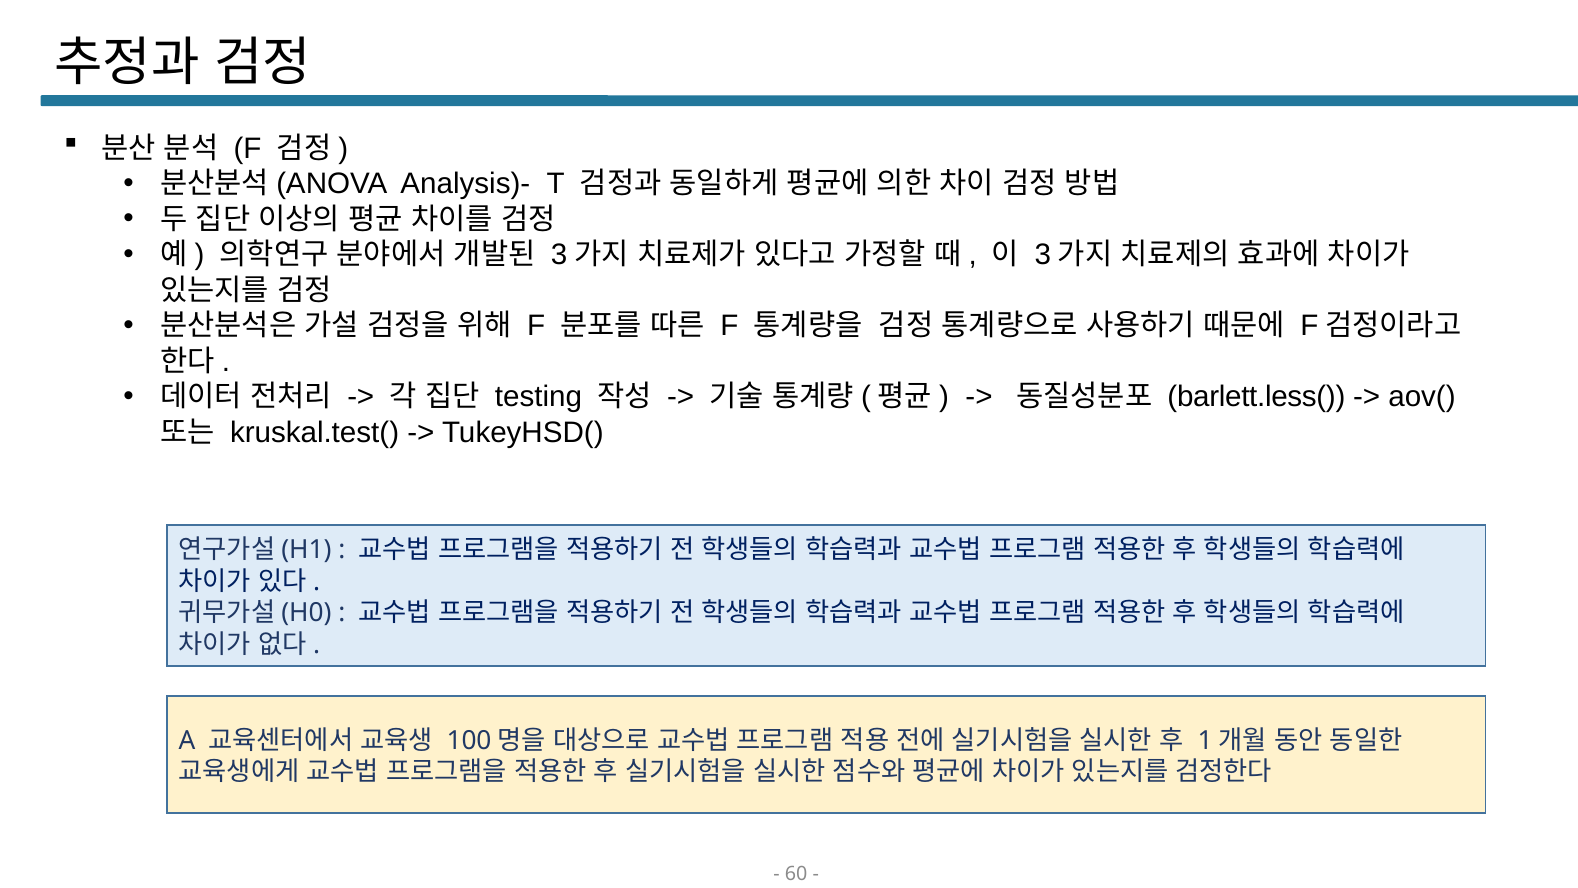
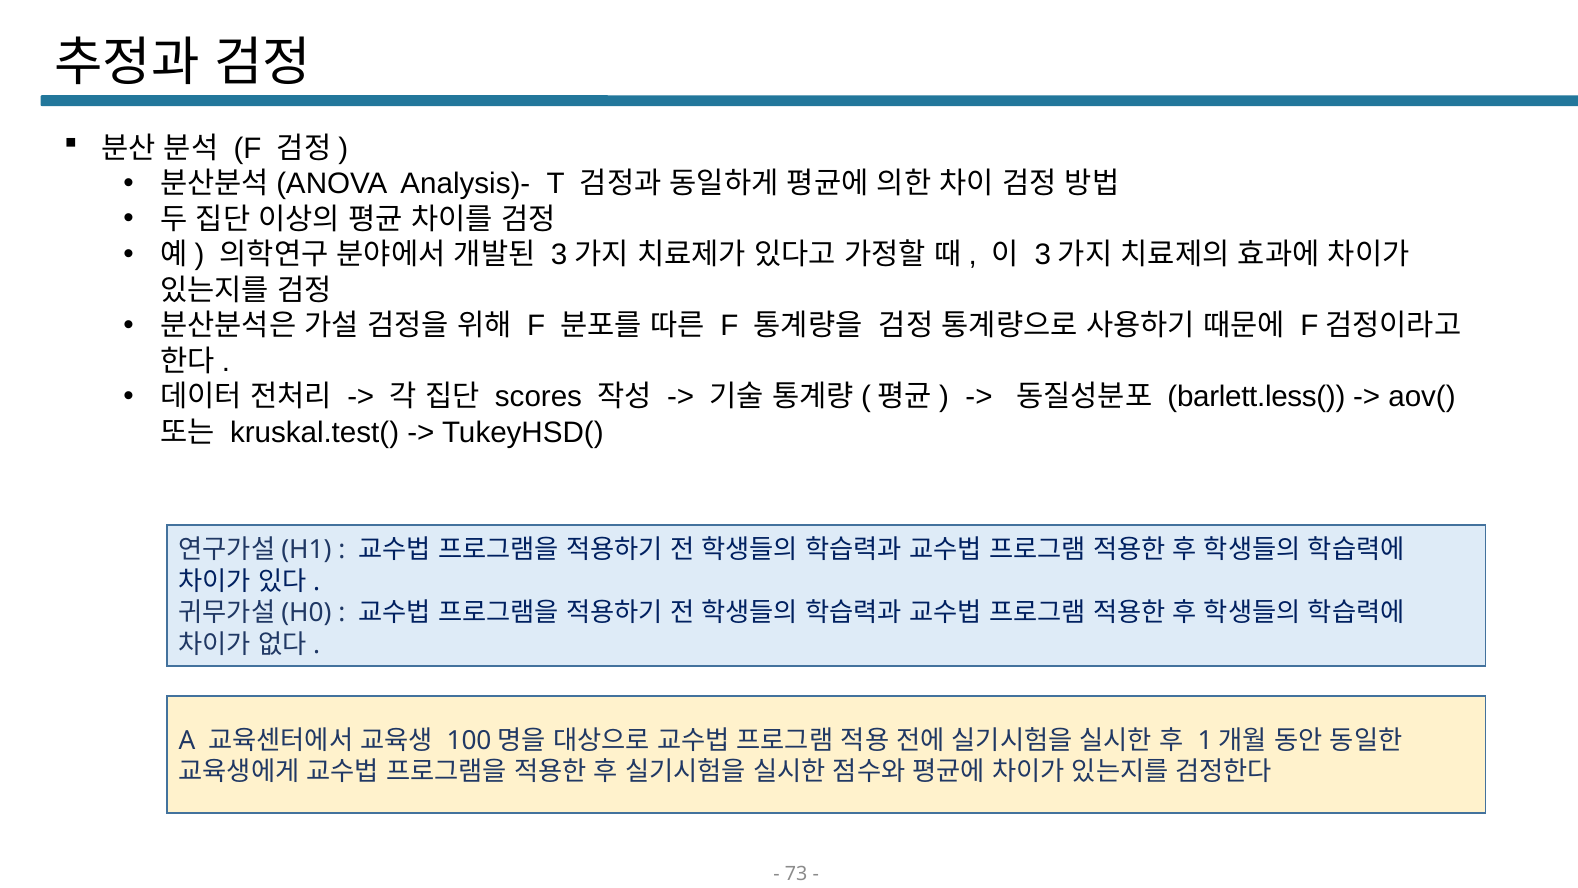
testing: testing -> scores (538, 397)
60: 60 -> 73 (796, 874)
